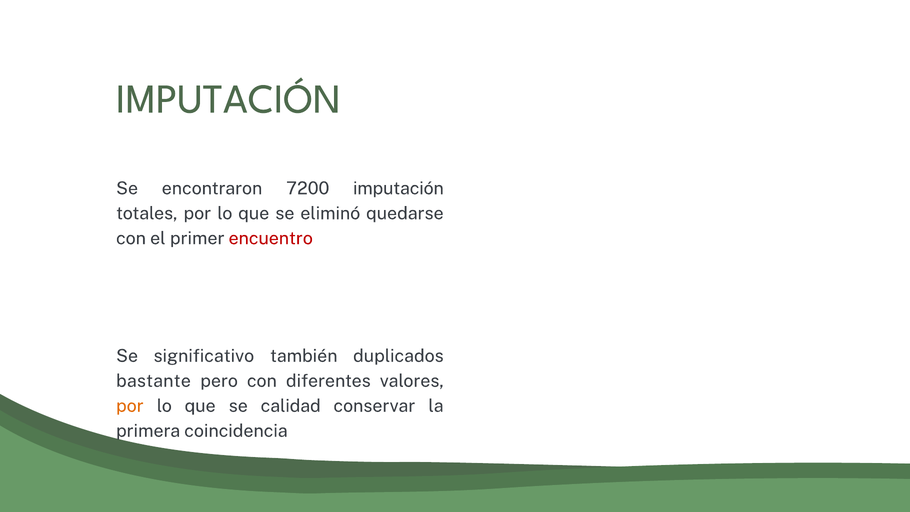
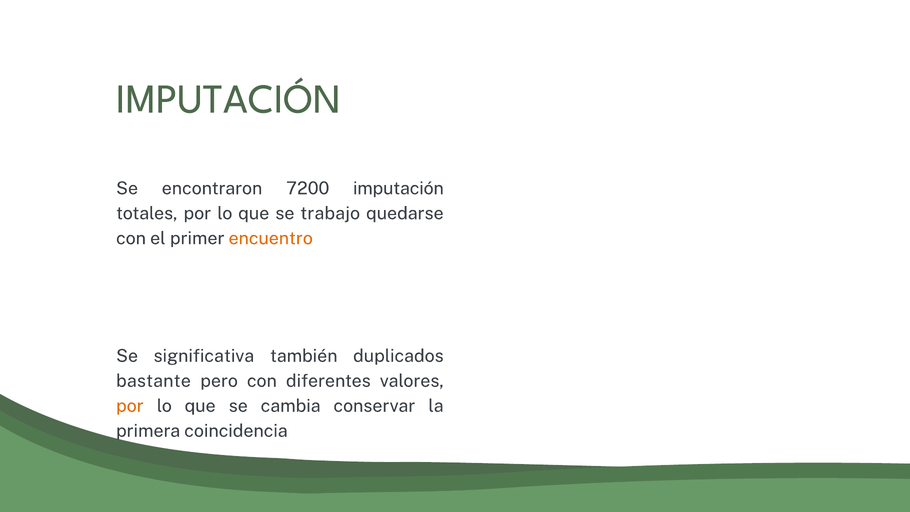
eliminó: eliminó -> trabajo (330, 213)
encuentro colour: red -> orange (271, 238)
significativo: significativo -> significativa (204, 356)
calidad: calidad -> cambia (291, 406)
